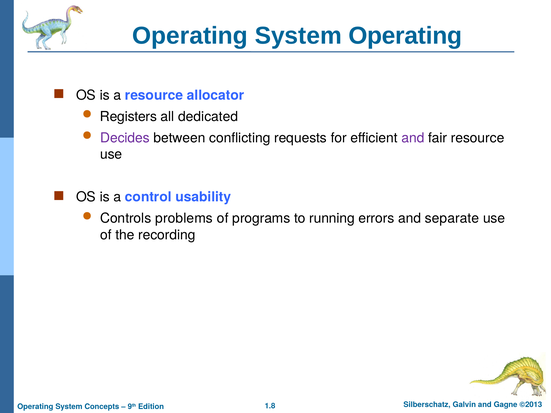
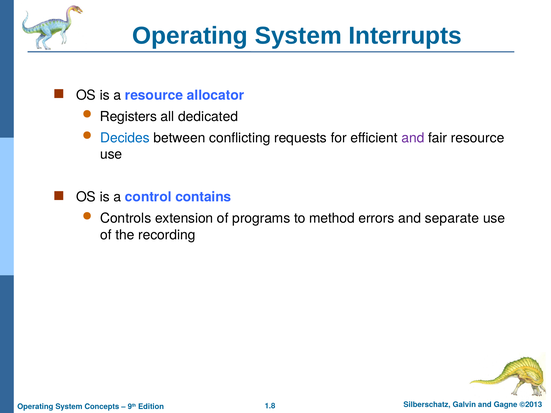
System Operating: Operating -> Interrupts (405, 36)
Decides colour: purple -> blue (125, 138)
usability: usability -> contains (203, 197)
problems: problems -> extension (184, 219)
running: running -> method (332, 219)
